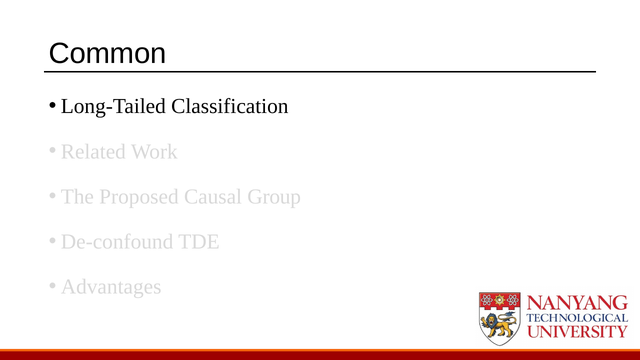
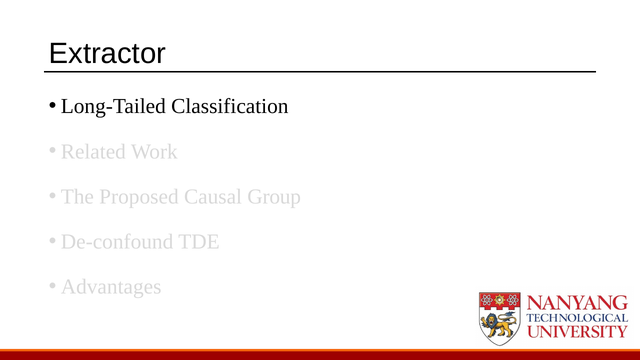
Common: Common -> Extractor (107, 54)
